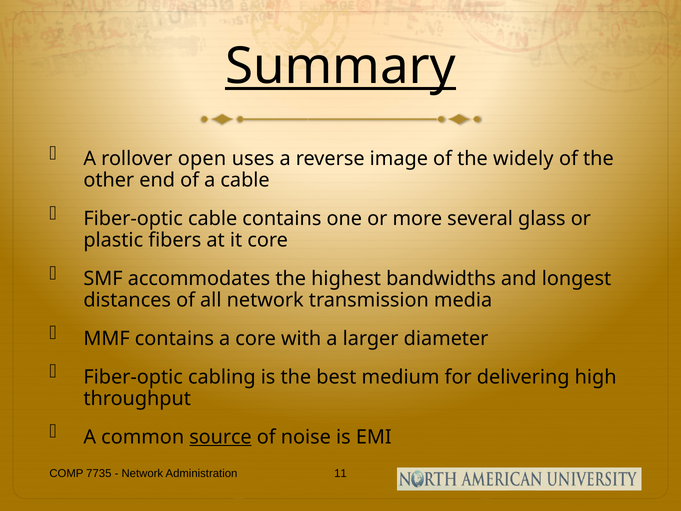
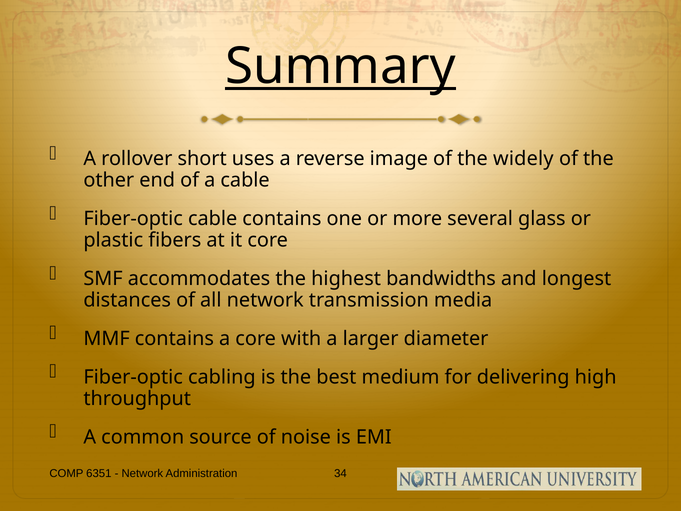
open: open -> short (202, 159)
source underline: present -> none (220, 437)
7735: 7735 -> 6351 (99, 473)
11: 11 -> 34 (340, 473)
